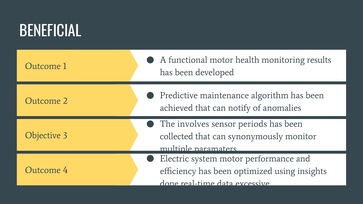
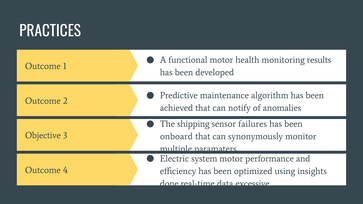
BENEFICIAL: BENEFICIAL -> PRACTICES (50, 31)
involves: involves -> shipping (193, 124)
periods: periods -> failures (253, 124)
collected: collected -> onboard (176, 137)
